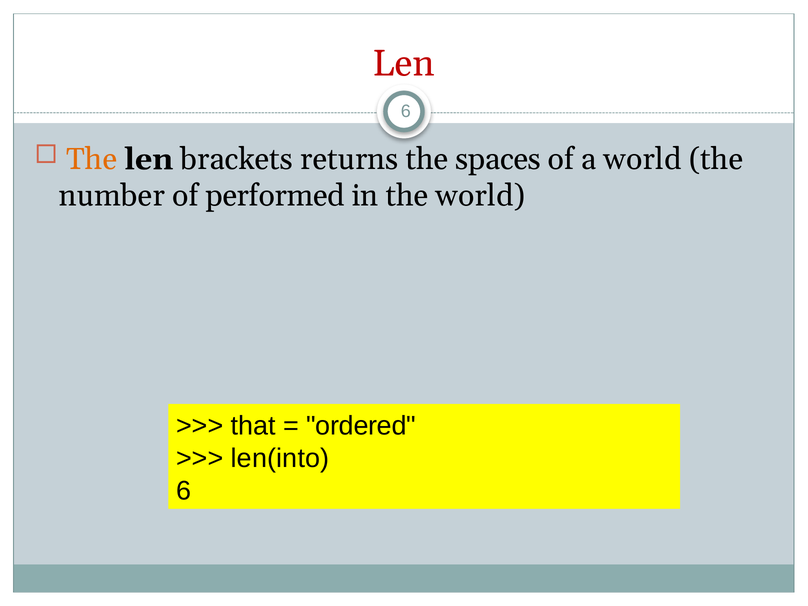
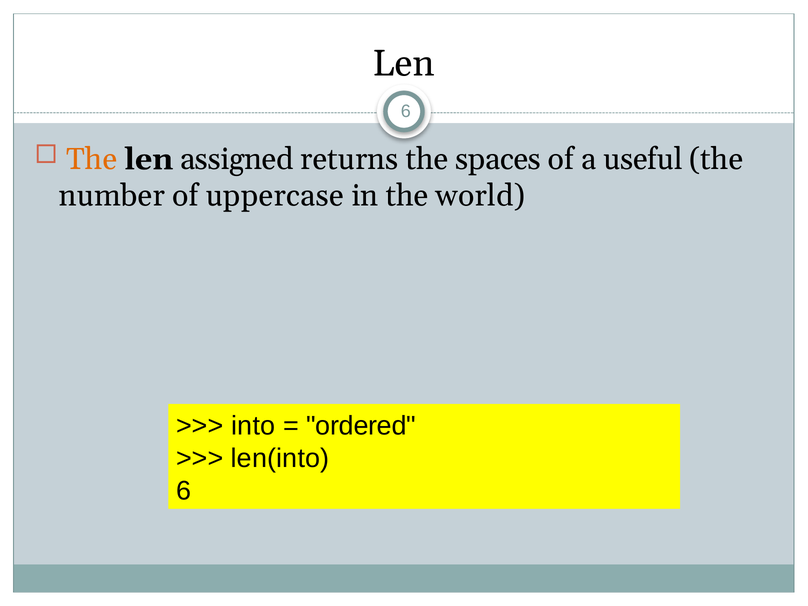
Len colour: red -> black (404, 64)
brackets: brackets -> assigned (237, 159)
a world: world -> useful (643, 159)
performed: performed -> uppercase (275, 196)
that: that -> into (253, 426)
